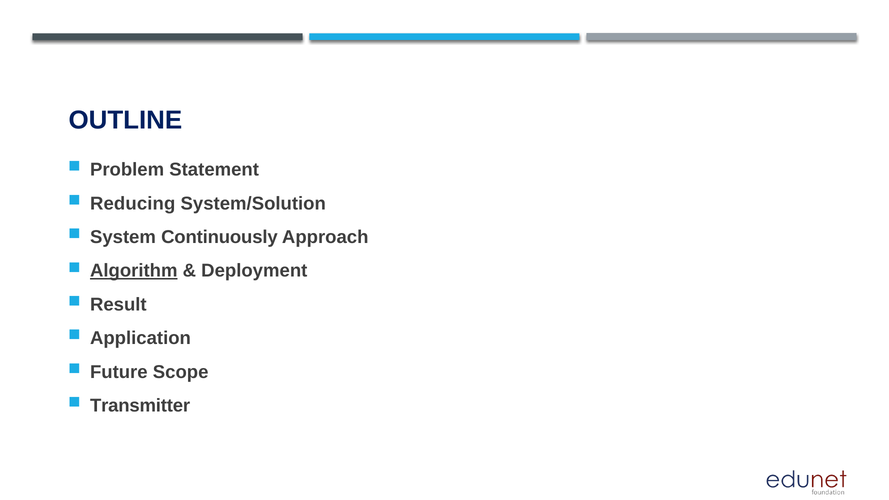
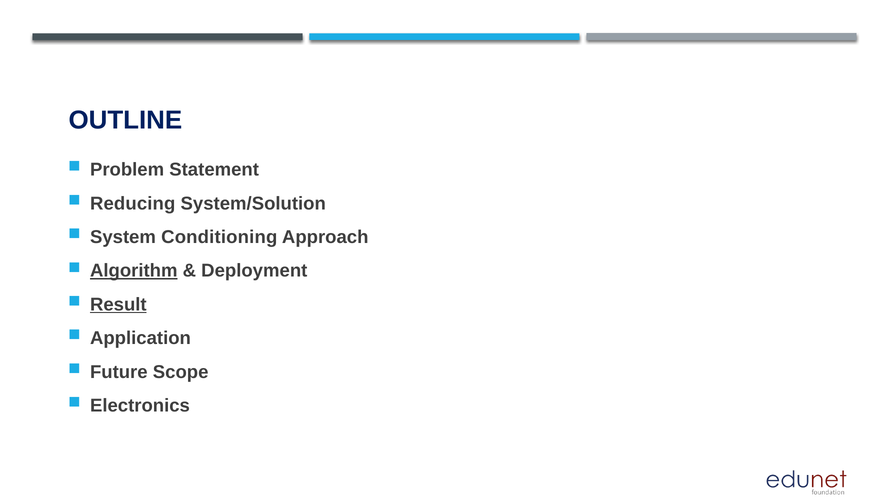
Continuously: Continuously -> Conditioning (219, 237)
Result underline: none -> present (118, 305)
Transmitter: Transmitter -> Electronics (140, 406)
